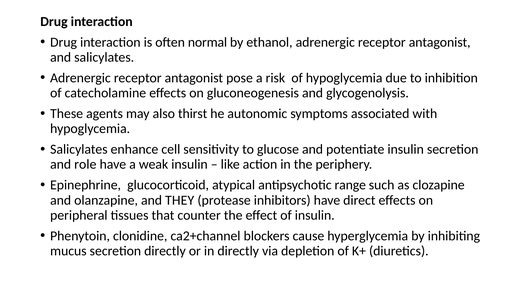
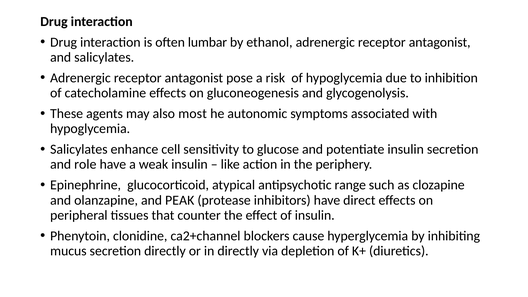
normal: normal -> lumbar (207, 42)
thirst: thirst -> most (193, 114)
THEY: THEY -> PEAK (180, 200)
